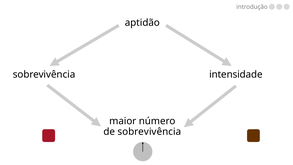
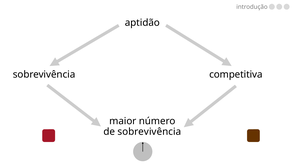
intensidade: intensidade -> competitiva (236, 74)
